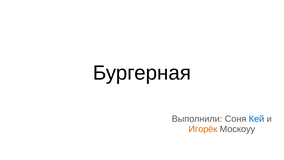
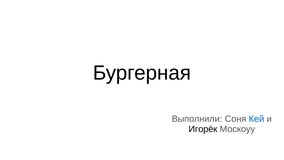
Игорёк colour: orange -> black (203, 129)
